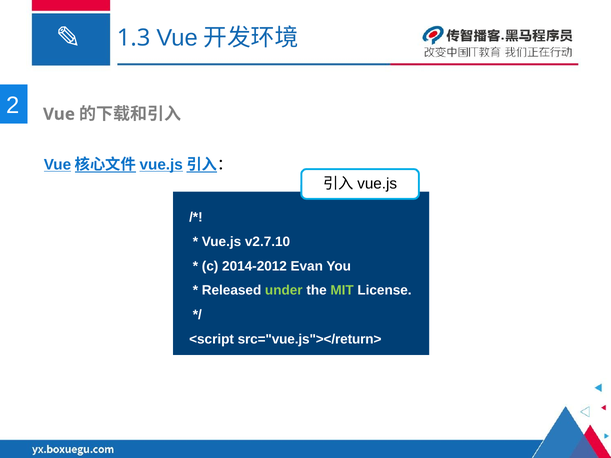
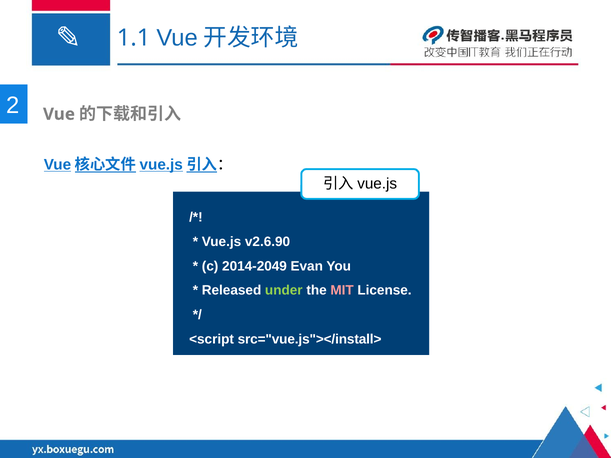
1.3: 1.3 -> 1.1 (134, 38)
v2.7.10: v2.7.10 -> v2.6.90 (268, 242)
2014-2012: 2014-2012 -> 2014-2049 (255, 266)
MIT colour: light green -> pink (342, 291)
src="vue.js"></return>: src="vue.js"></return> -> src="vue.js"></install> (310, 340)
